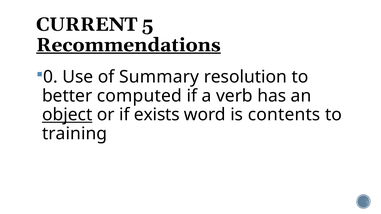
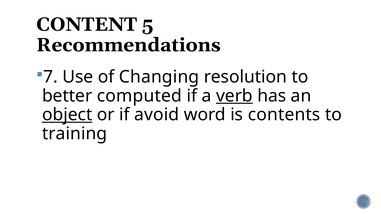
CURRENT: CURRENT -> CONTENT (87, 24)
Recommendations underline: present -> none (128, 45)
0: 0 -> 7 (50, 77)
Summary: Summary -> Changing (159, 77)
verb underline: none -> present (234, 96)
exists: exists -> avoid (157, 115)
